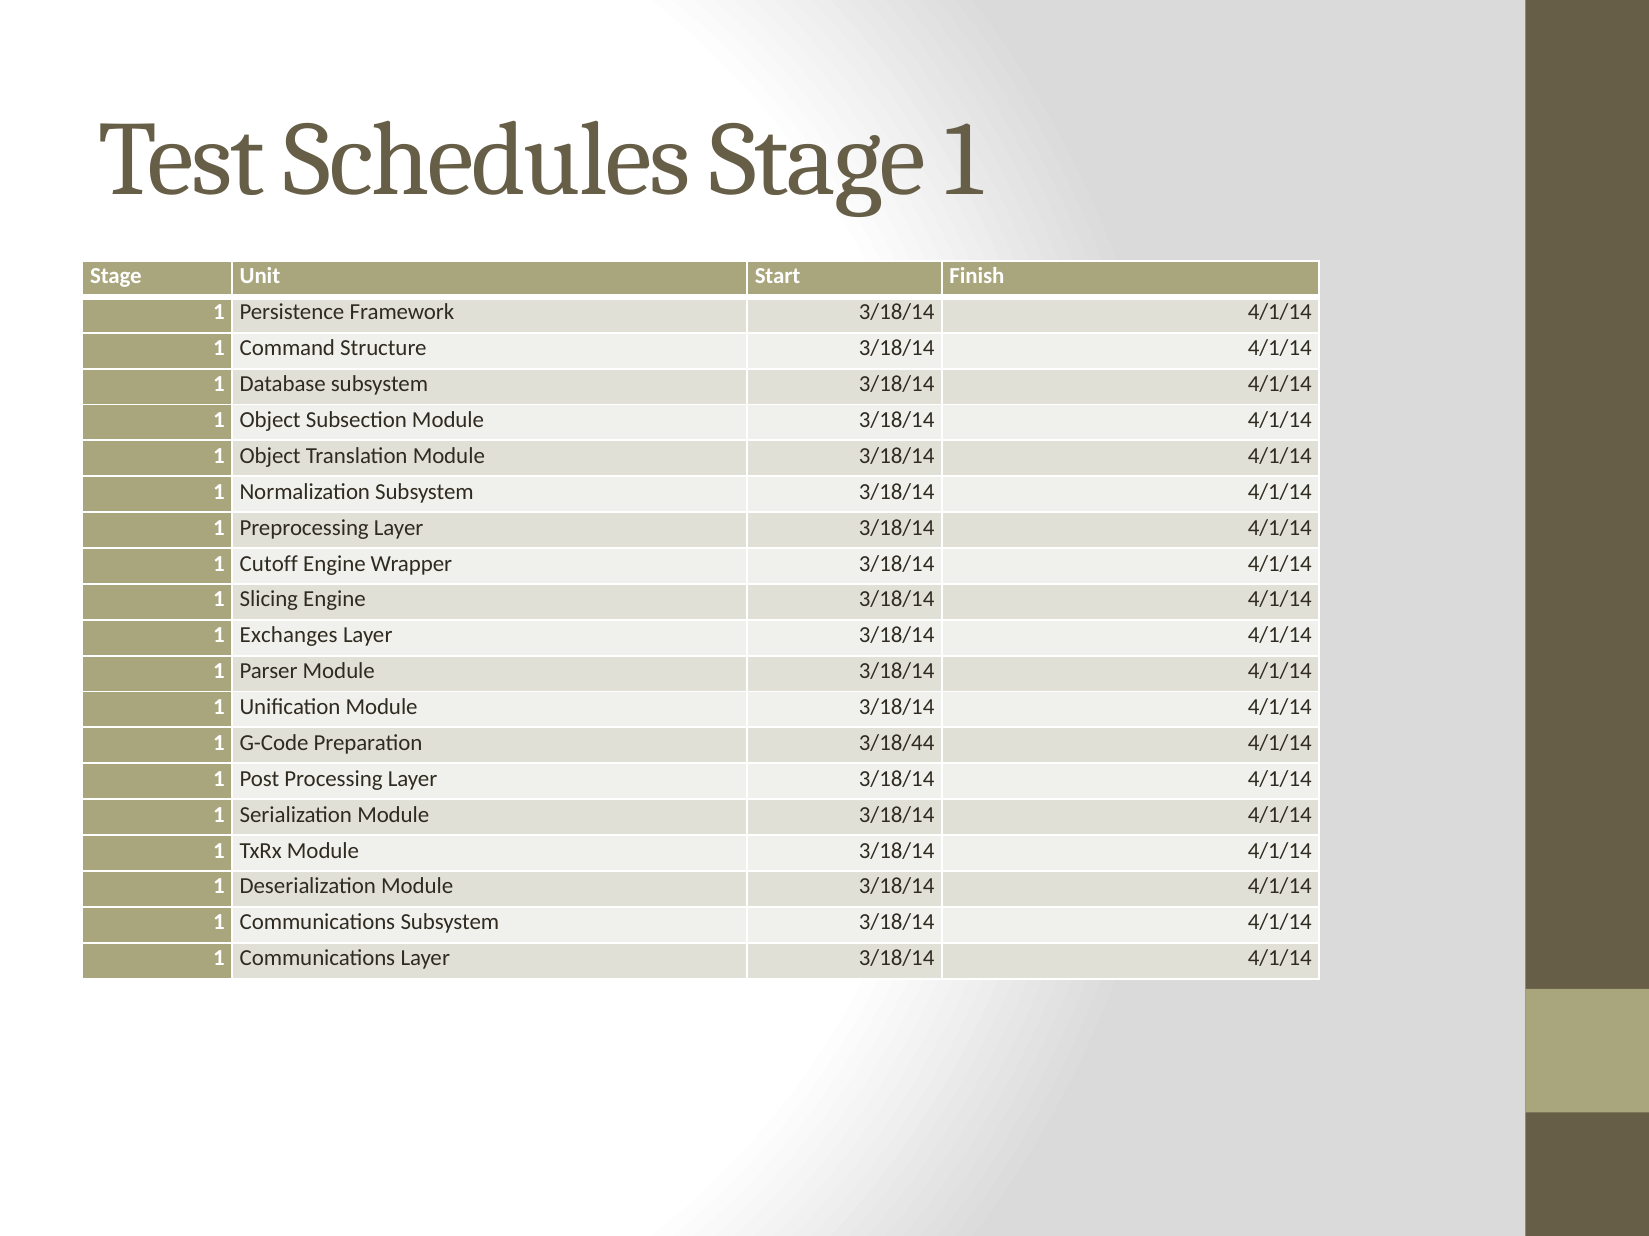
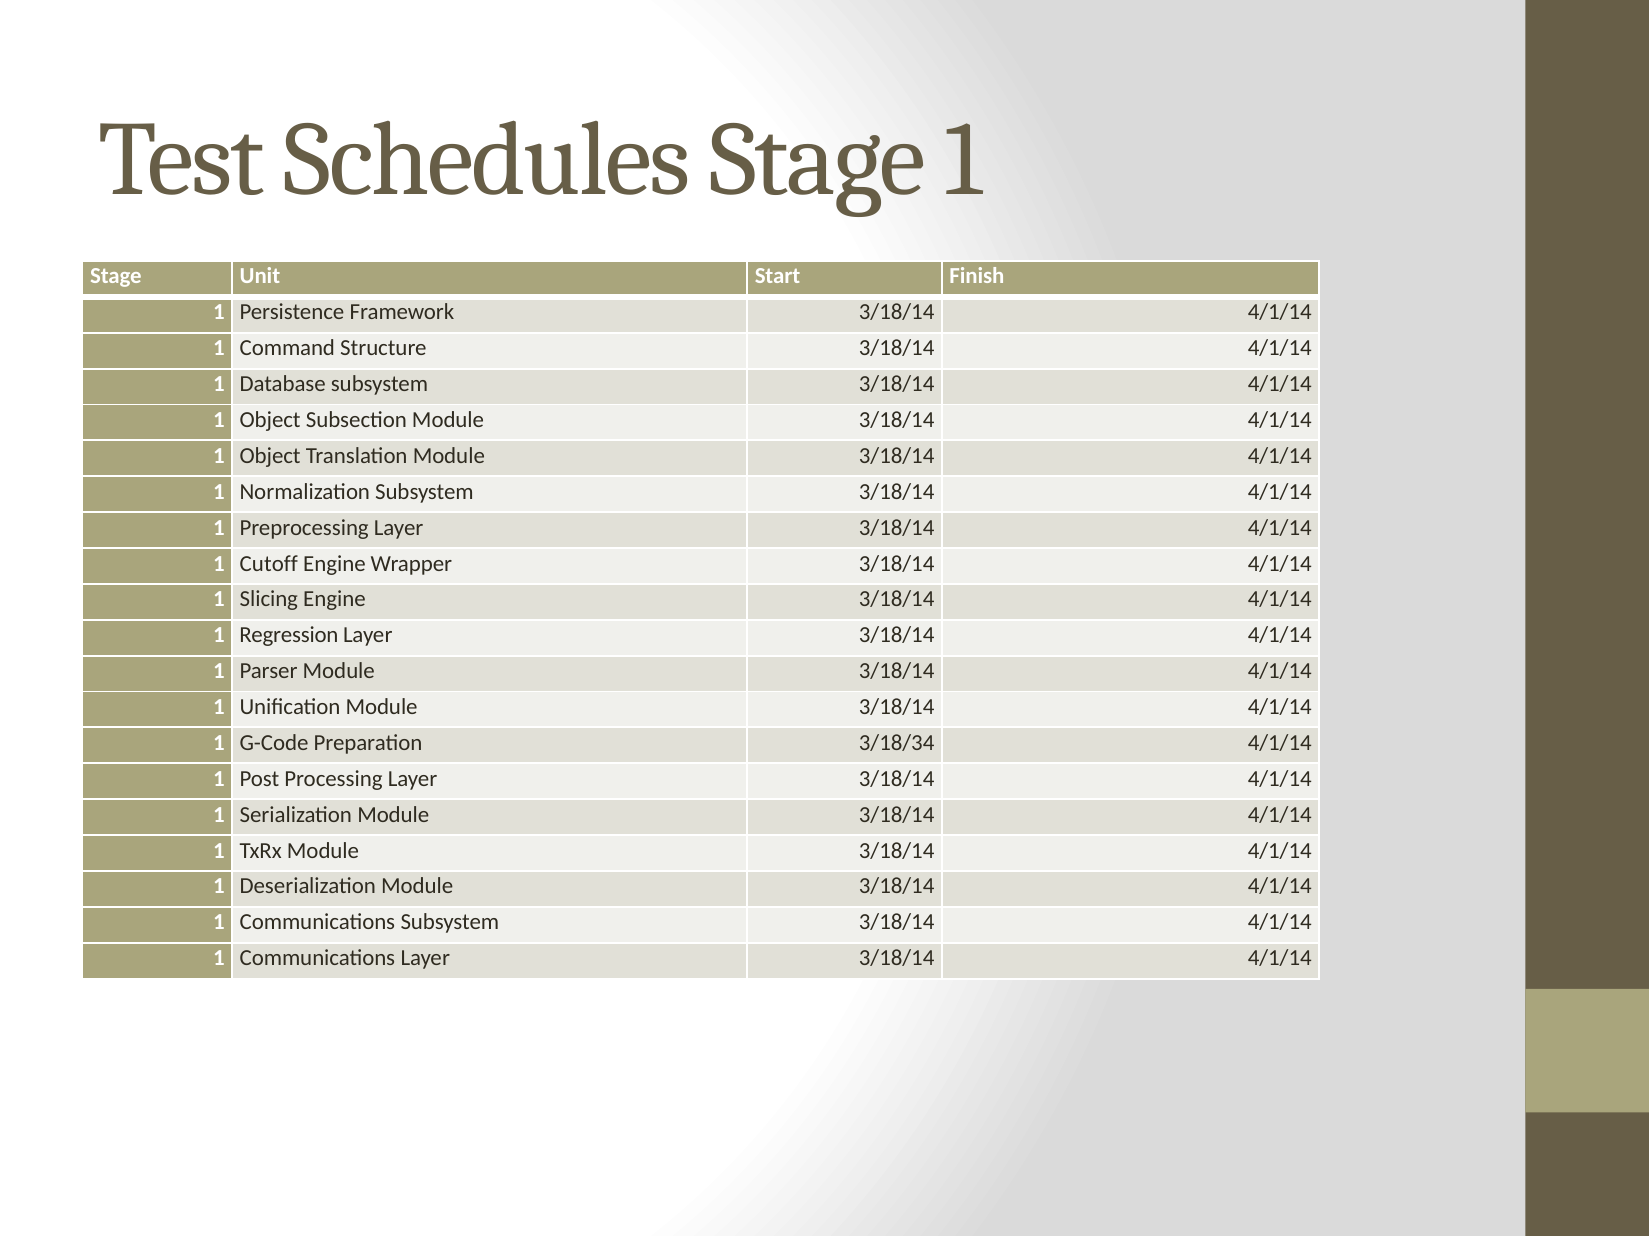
Exchanges: Exchanges -> Regression (289, 636)
3/18/44: 3/18/44 -> 3/18/34 (897, 743)
